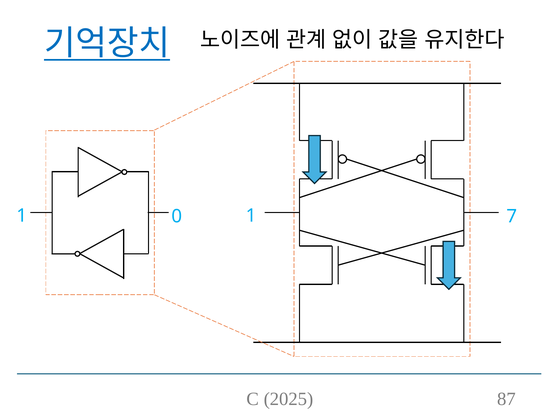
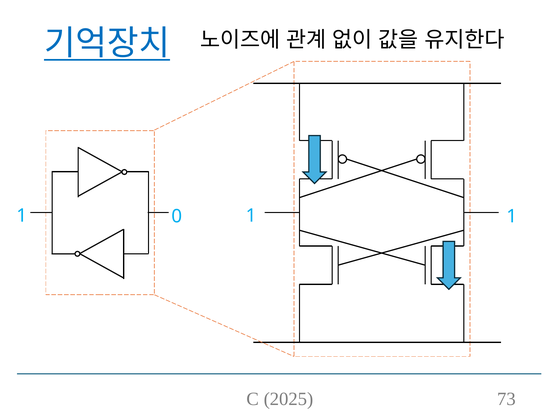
7: 7 -> 1 (512, 216)
87: 87 -> 73 (507, 399)
